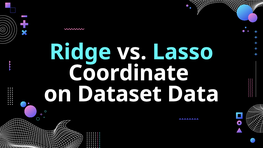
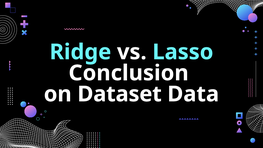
Coordinate: Coordinate -> Conclusion (129, 73)
